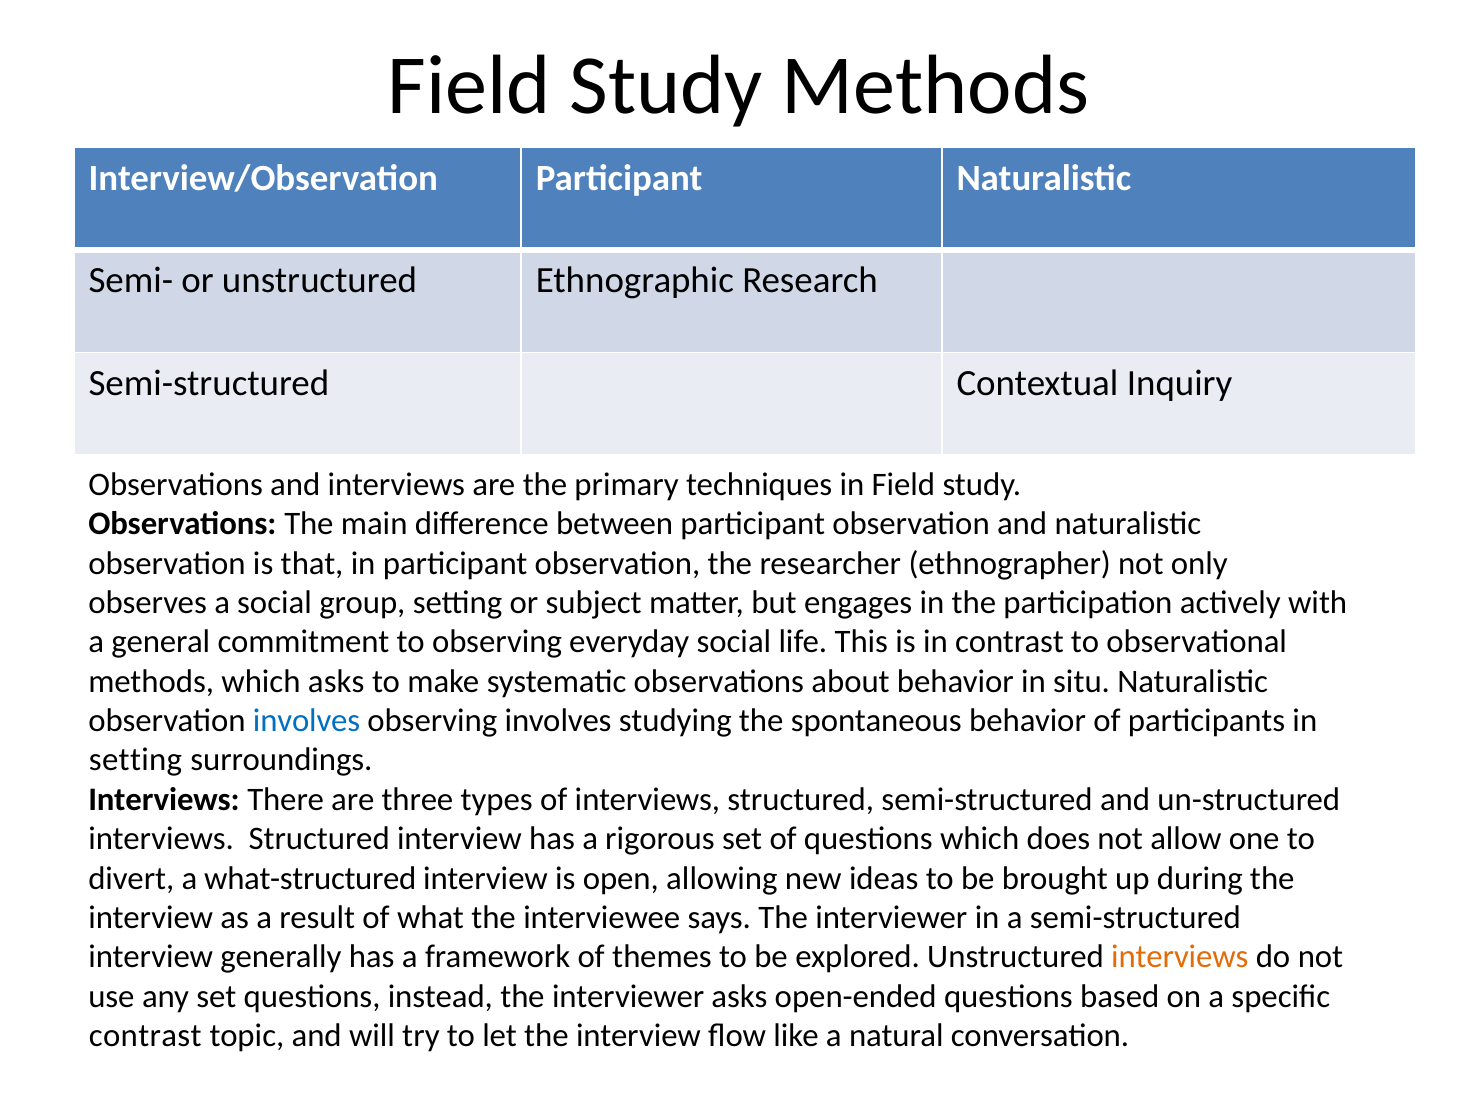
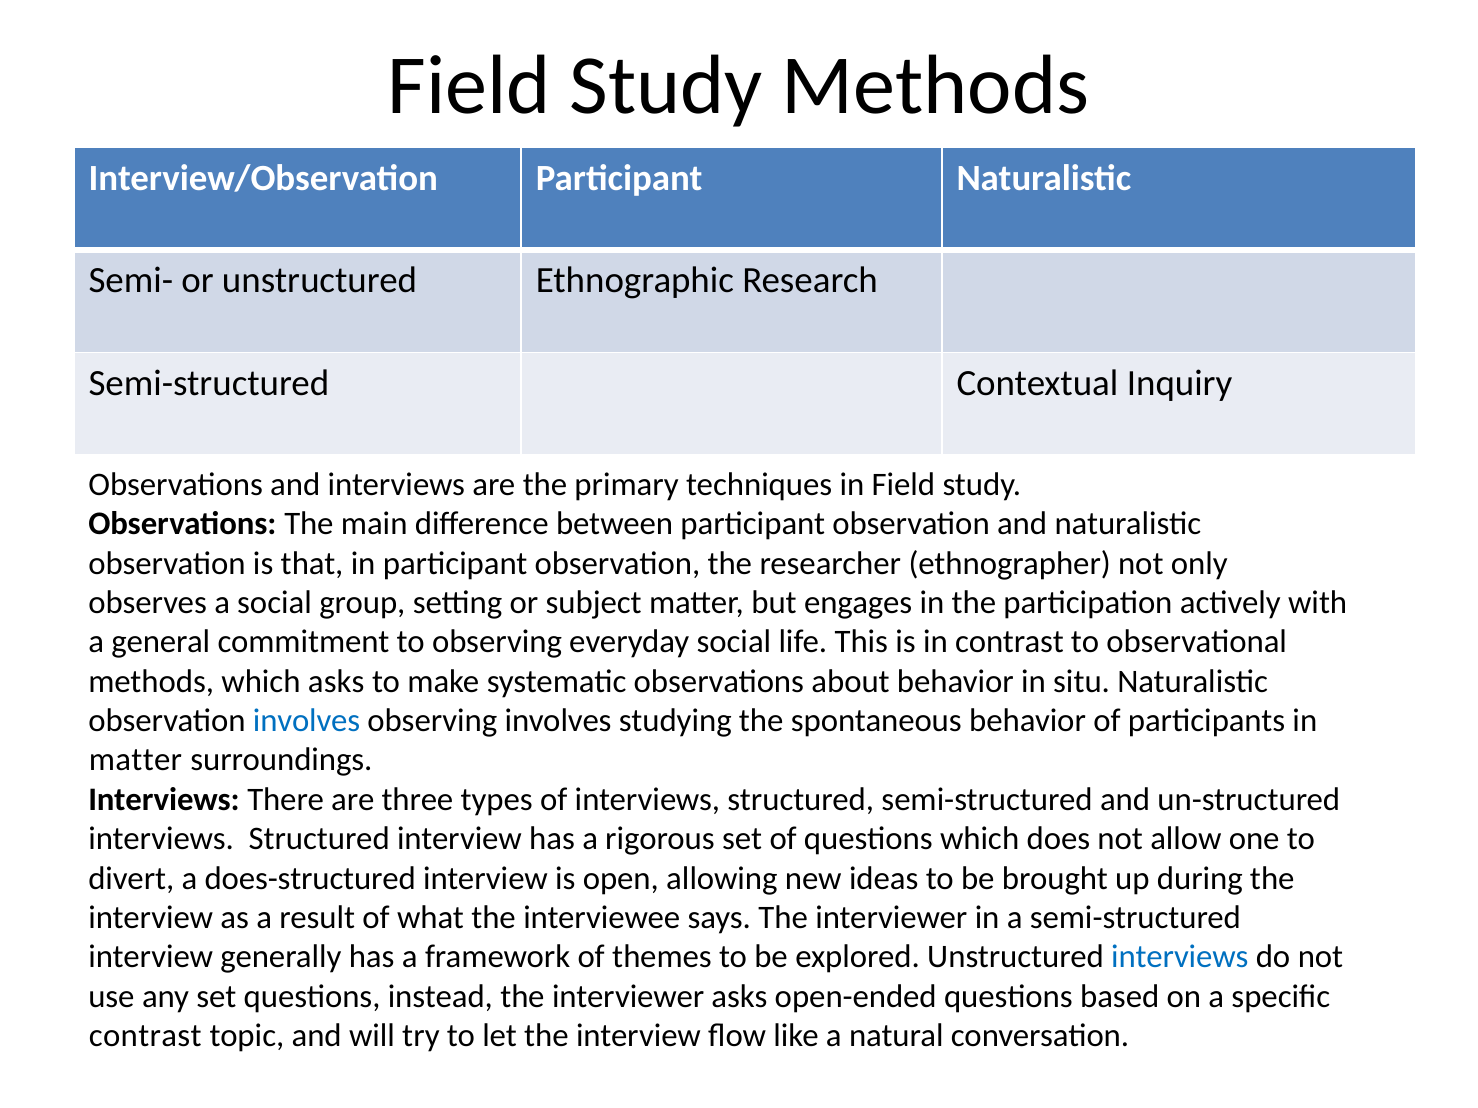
setting: setting -> matter (136, 760)
what-structured: what-structured -> does-structured (310, 879)
interviews colour: orange -> blue (1180, 957)
